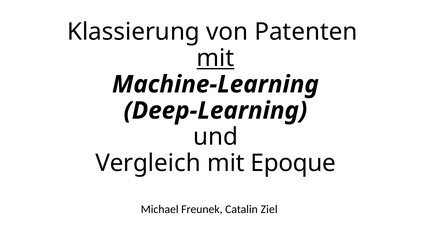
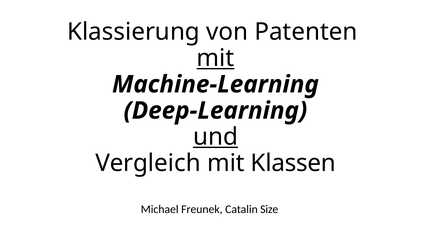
und underline: none -> present (216, 137)
Epoque: Epoque -> Klassen (293, 163)
Ziel: Ziel -> Size (269, 209)
